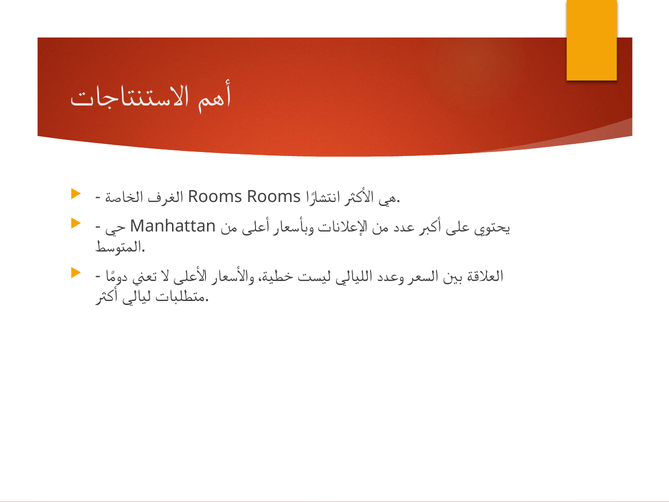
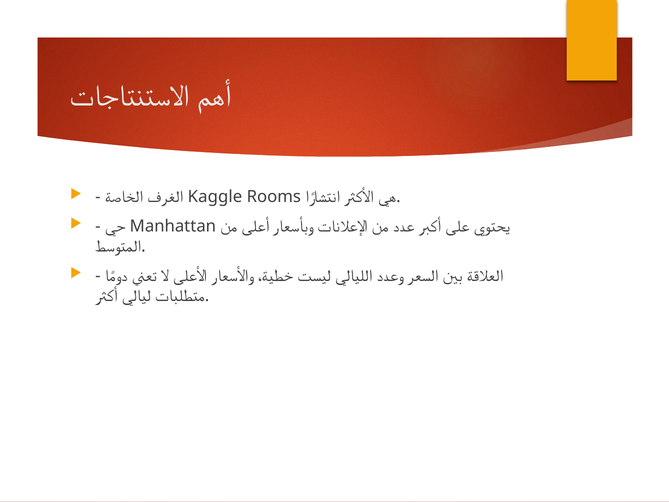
Rooms: Rooms -> Kaggle (215, 197)
